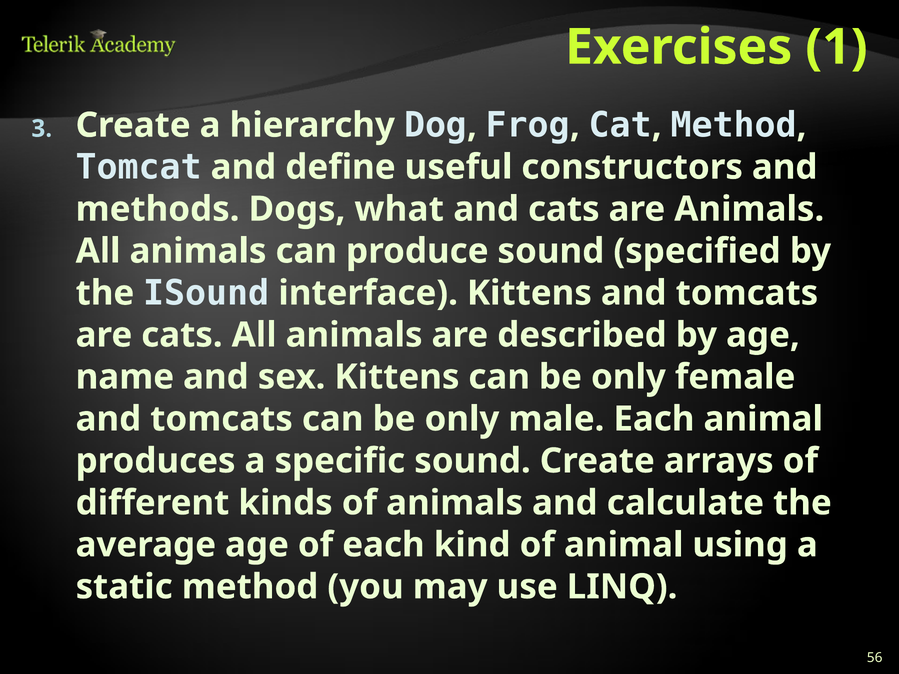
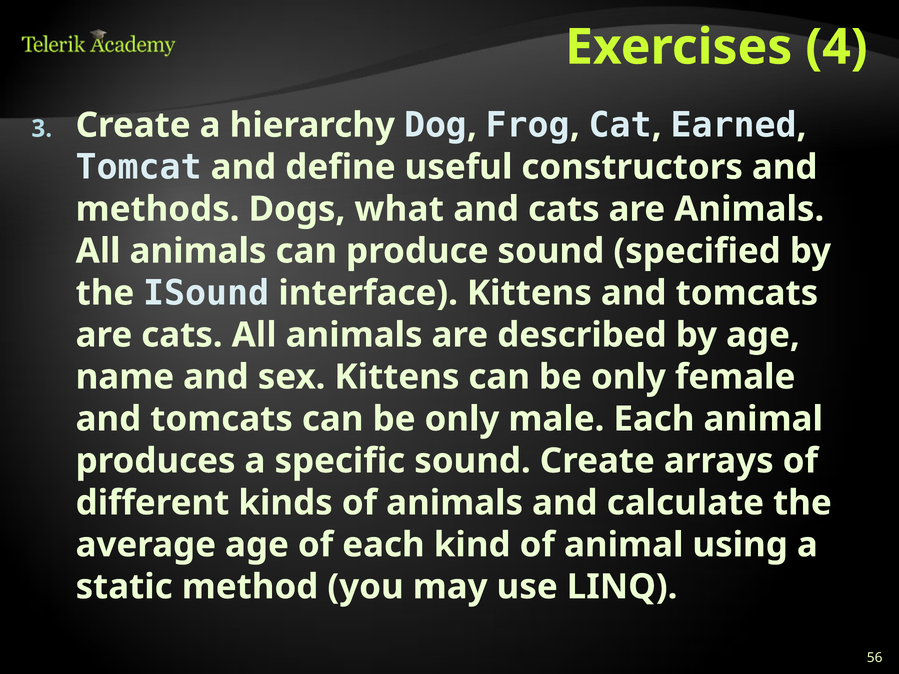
1: 1 -> 4 (836, 47)
Method: Method -> Earned (734, 125)
